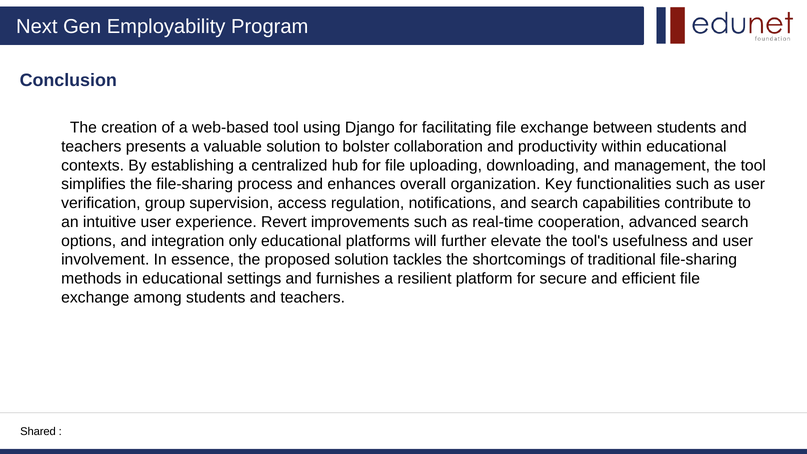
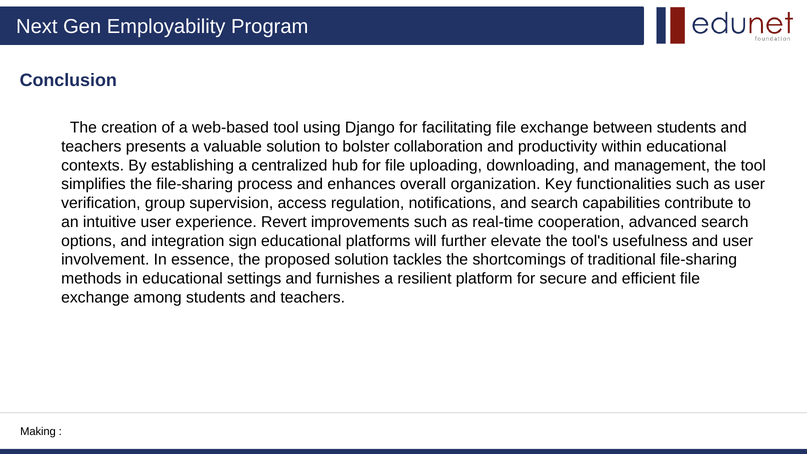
only: only -> sign (243, 241)
Shared: Shared -> Making (38, 432)
